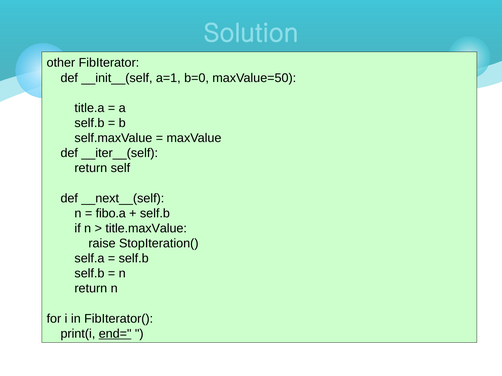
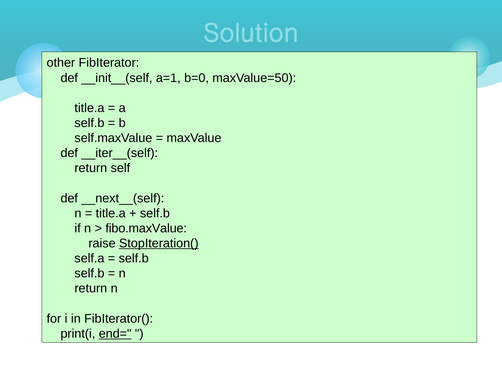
fibo.a: fibo.a -> title.a (111, 214)
title.maxValue: title.maxValue -> fibo.maxValue (146, 229)
StopIteration( underline: none -> present (159, 244)
